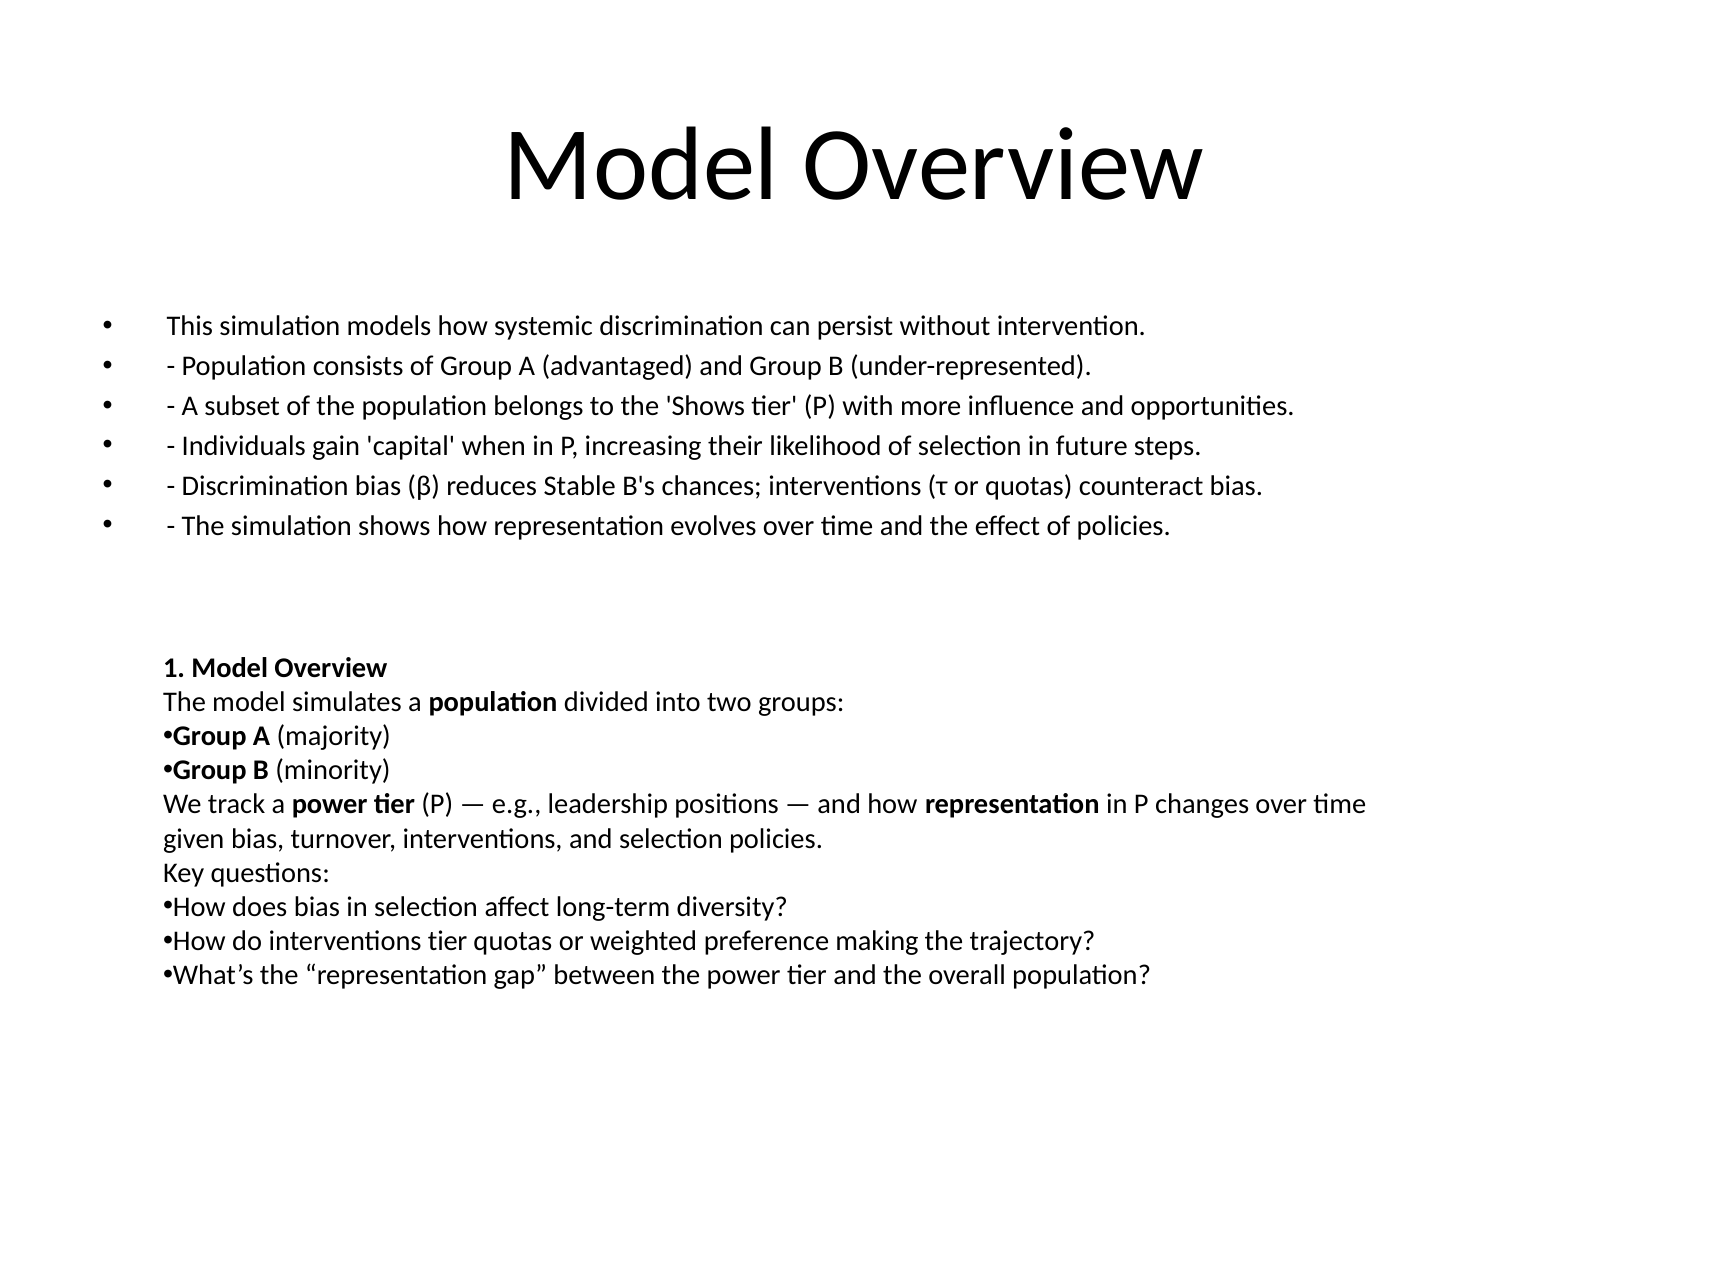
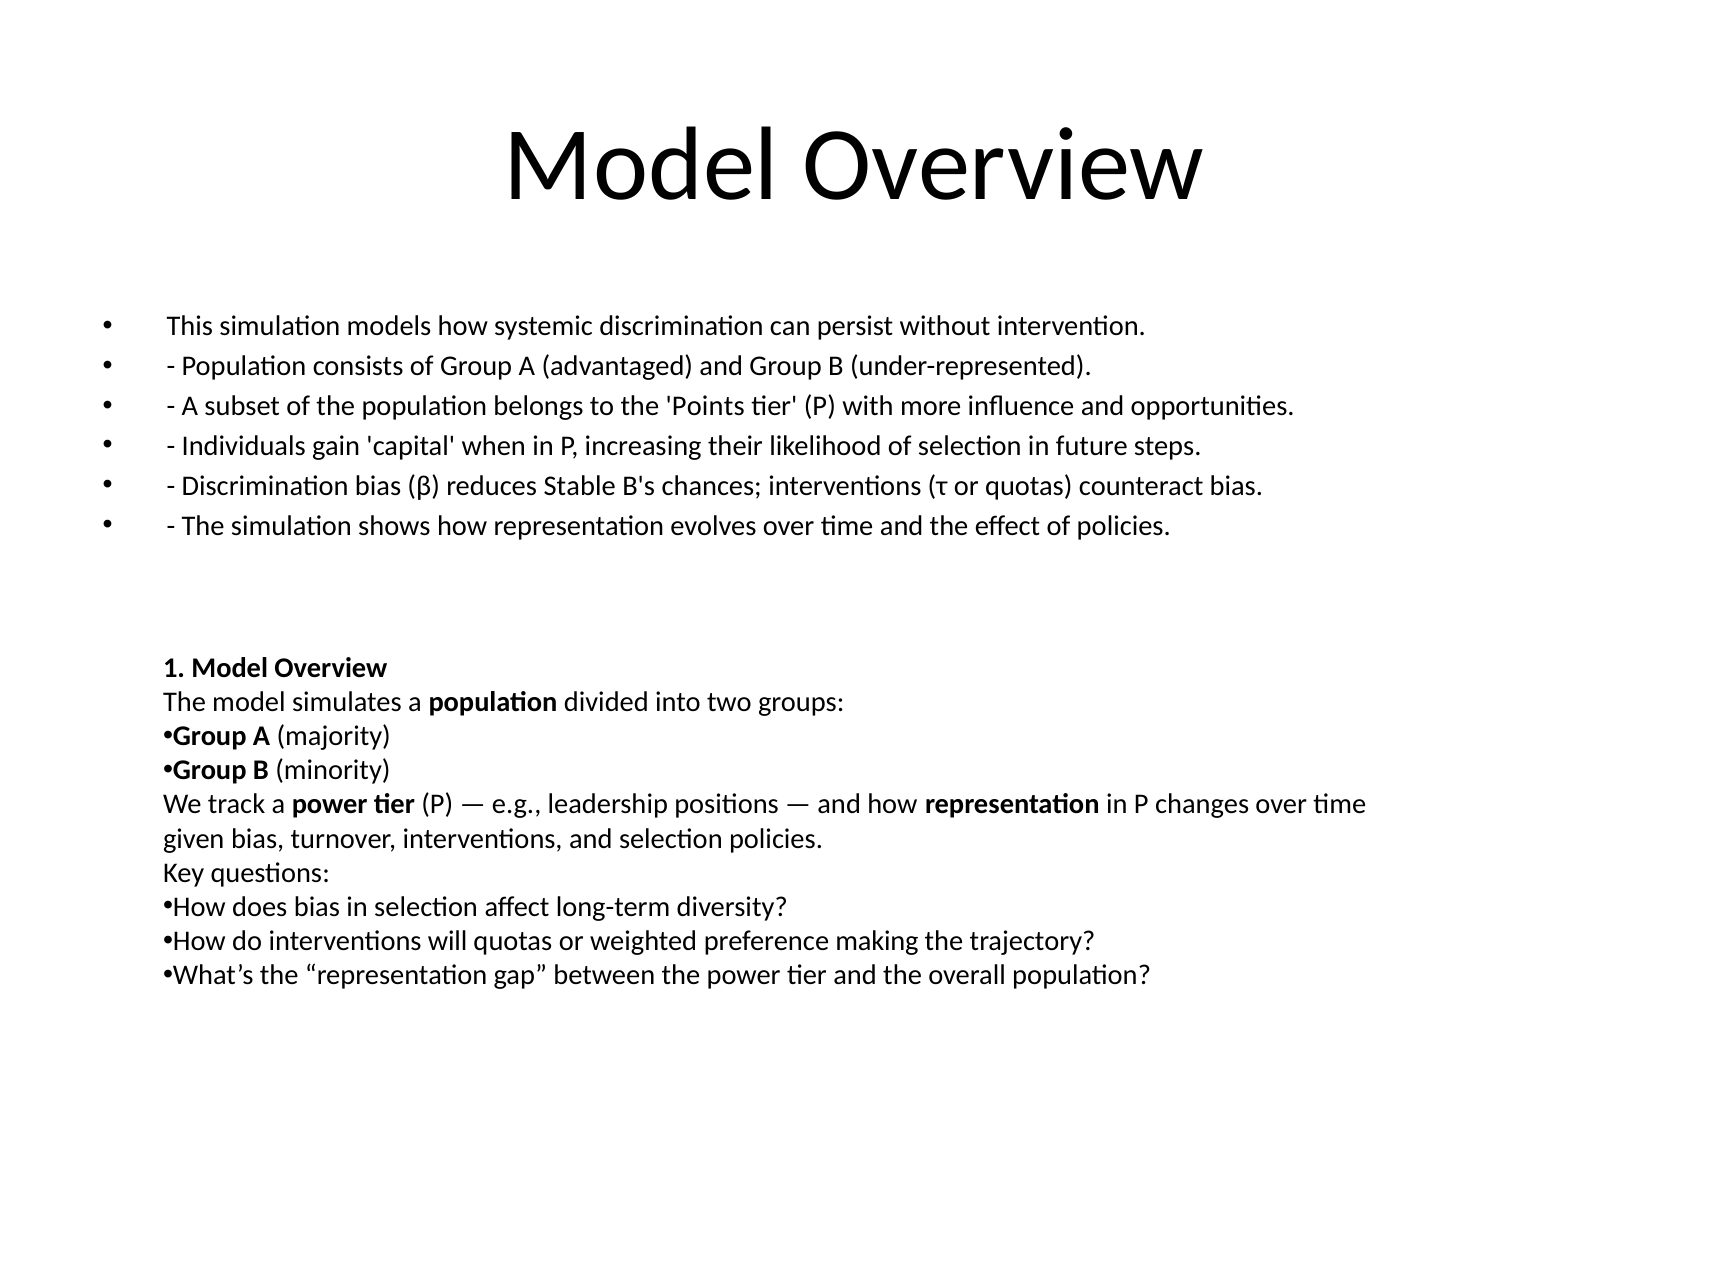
the Shows: Shows -> Points (705, 406)
interventions tier: tier -> will (448, 942)
